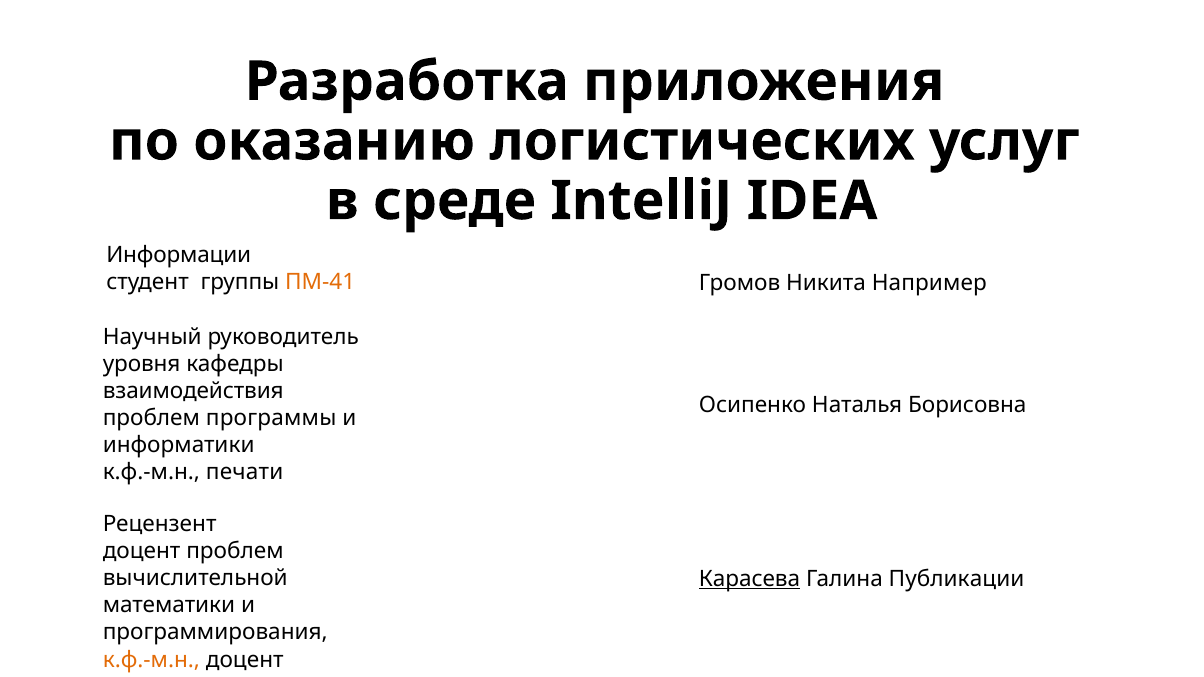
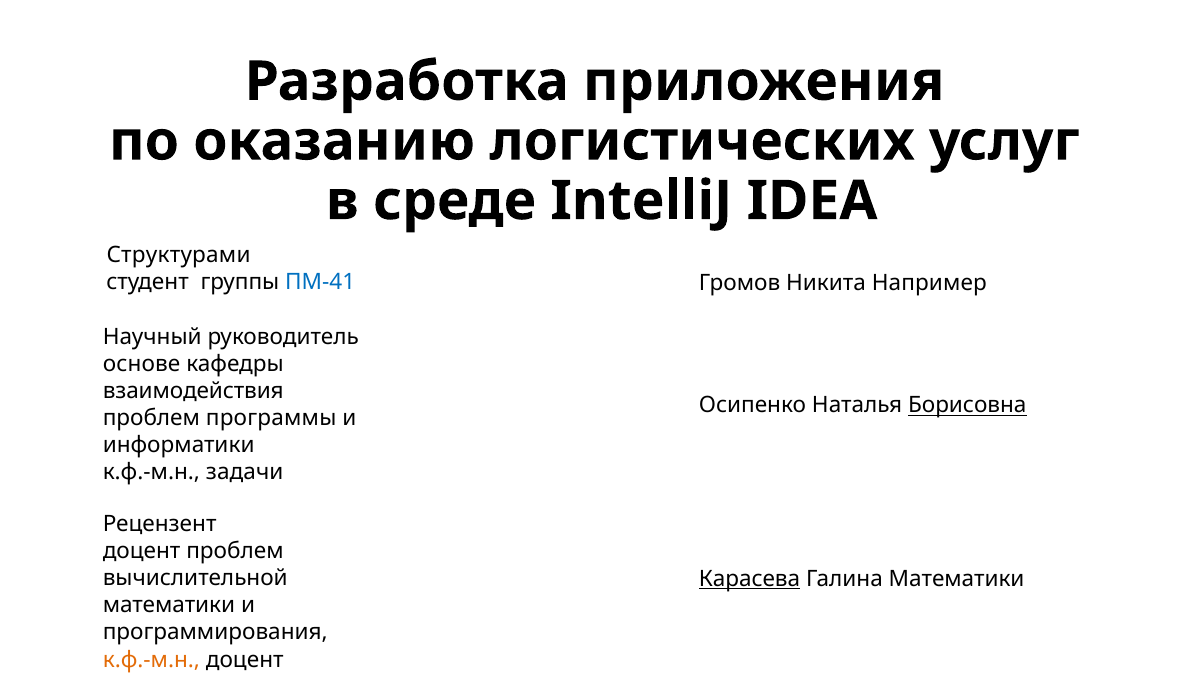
Информации: Информации -> Структурами (179, 255)
ПМ-41 colour: orange -> blue (320, 282)
уровня: уровня -> основе (142, 364)
Борисовна underline: none -> present (967, 406)
печати: печати -> задачи (245, 473)
Галина Публикации: Публикации -> Математики (957, 579)
